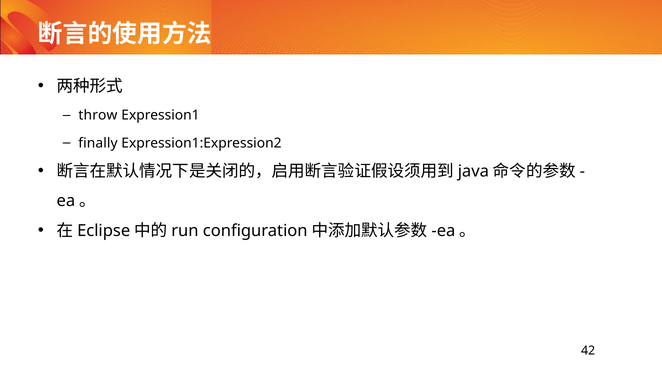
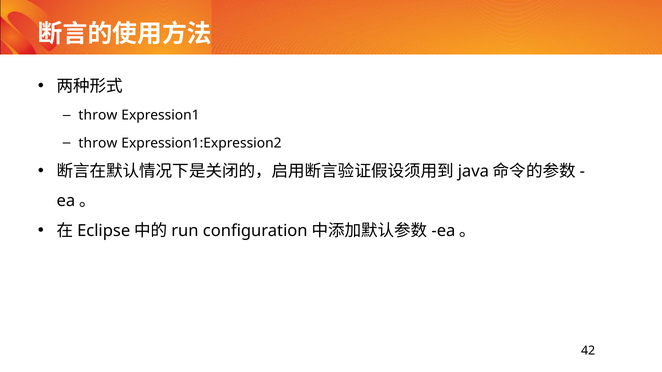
finally: finally -> throw (98, 143)
